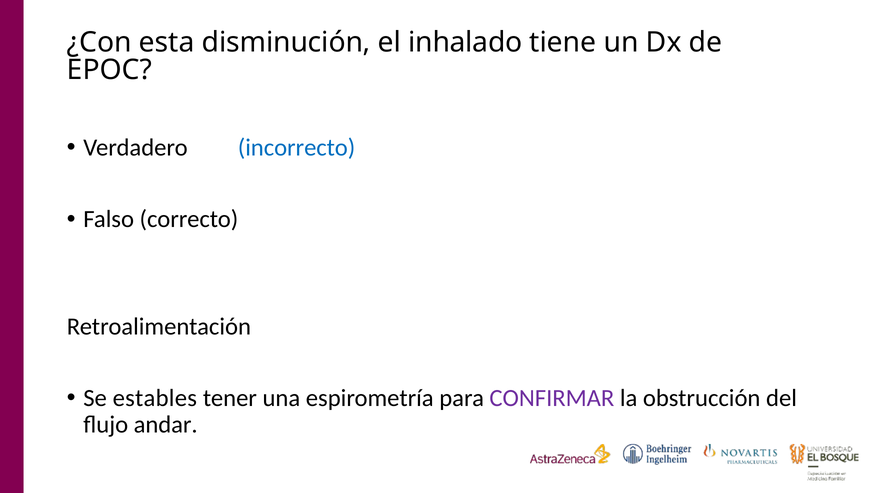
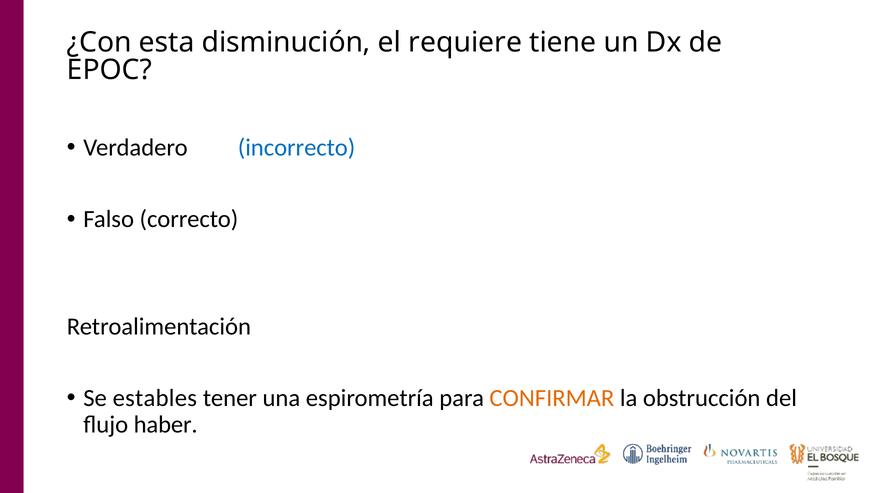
inhalado: inhalado -> requiere (465, 42)
CONFIRMAR colour: purple -> orange (552, 398)
andar: andar -> haber (166, 425)
